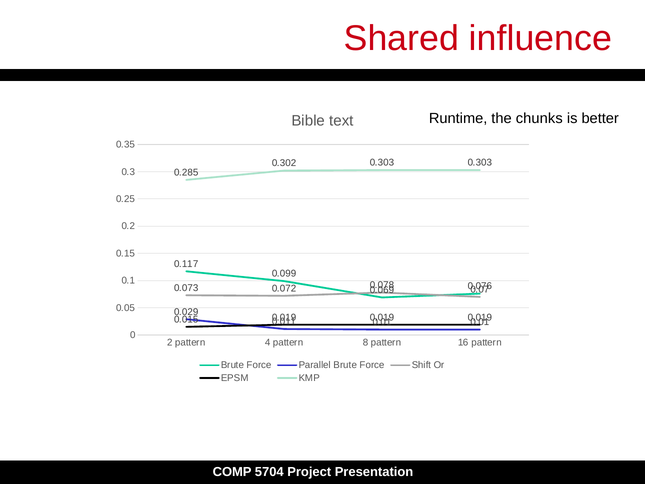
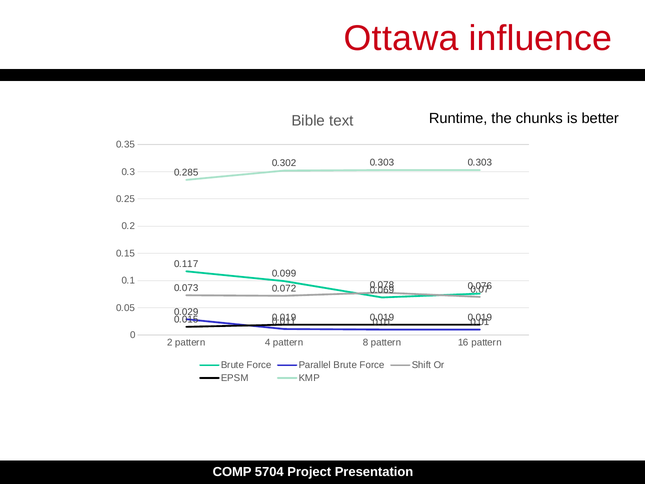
Shared: Shared -> Ottawa (401, 39)
